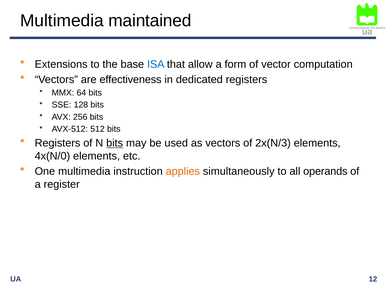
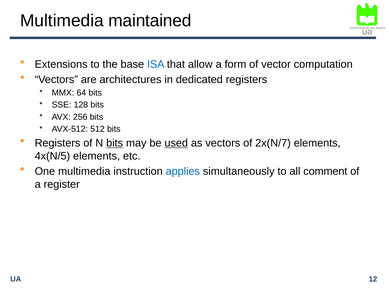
effectiveness: effectiveness -> architectures (130, 79)
used underline: none -> present (176, 143)
2x(N/3: 2x(N/3 -> 2x(N/7 (273, 143)
4x(N/0: 4x(N/0 -> 4x(N/5 (52, 156)
applies colour: orange -> blue (183, 171)
operands: operands -> comment (325, 171)
